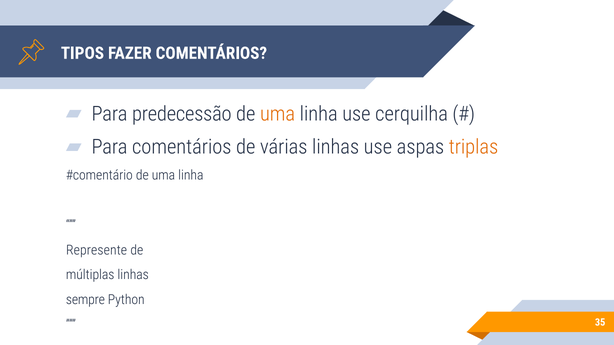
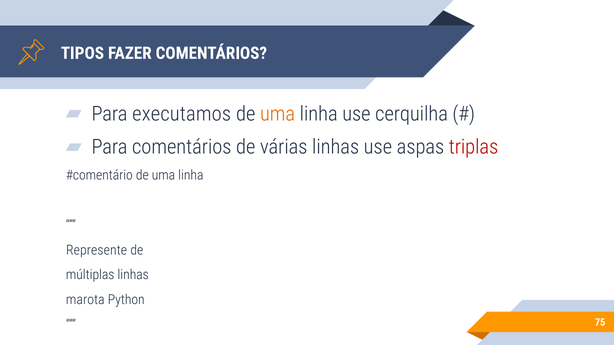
predecessão: predecessão -> executamos (182, 114)
triplas colour: orange -> red (474, 147)
sempre: sempre -> marota (85, 300)
35: 35 -> 75 (600, 323)
